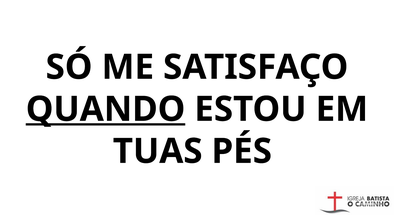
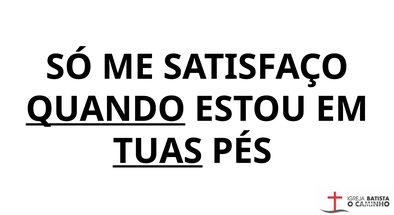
TUAS underline: none -> present (158, 151)
